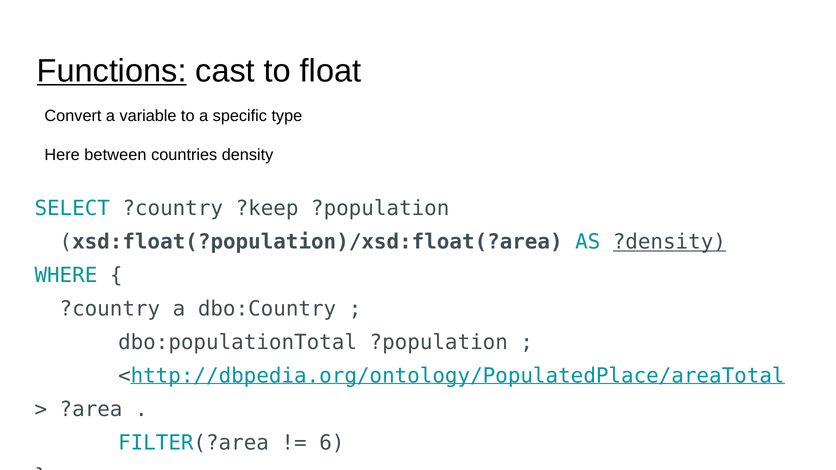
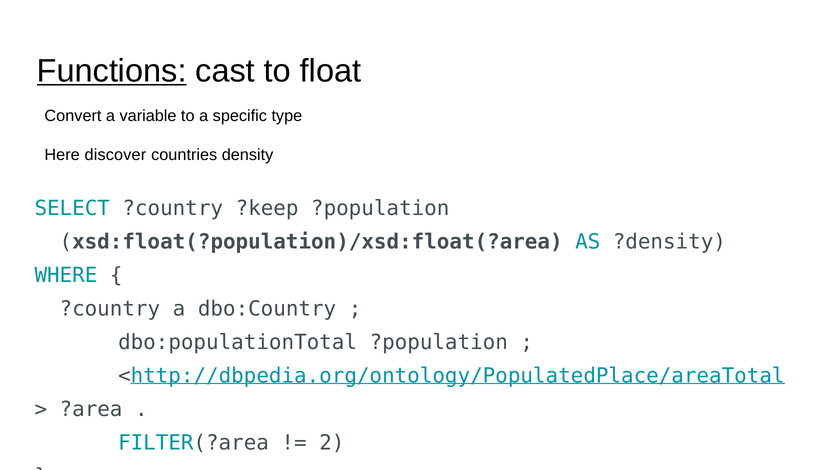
between: between -> discover (115, 155)
?density underline: present -> none (669, 242)
6: 6 -> 2 (332, 443)
